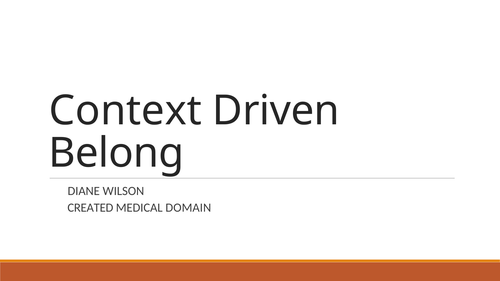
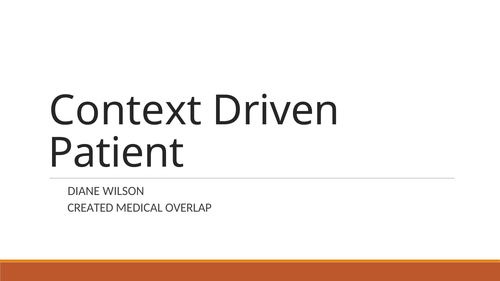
Belong: Belong -> Patient (116, 153)
DOMAIN: DOMAIN -> OVERLAP (188, 208)
